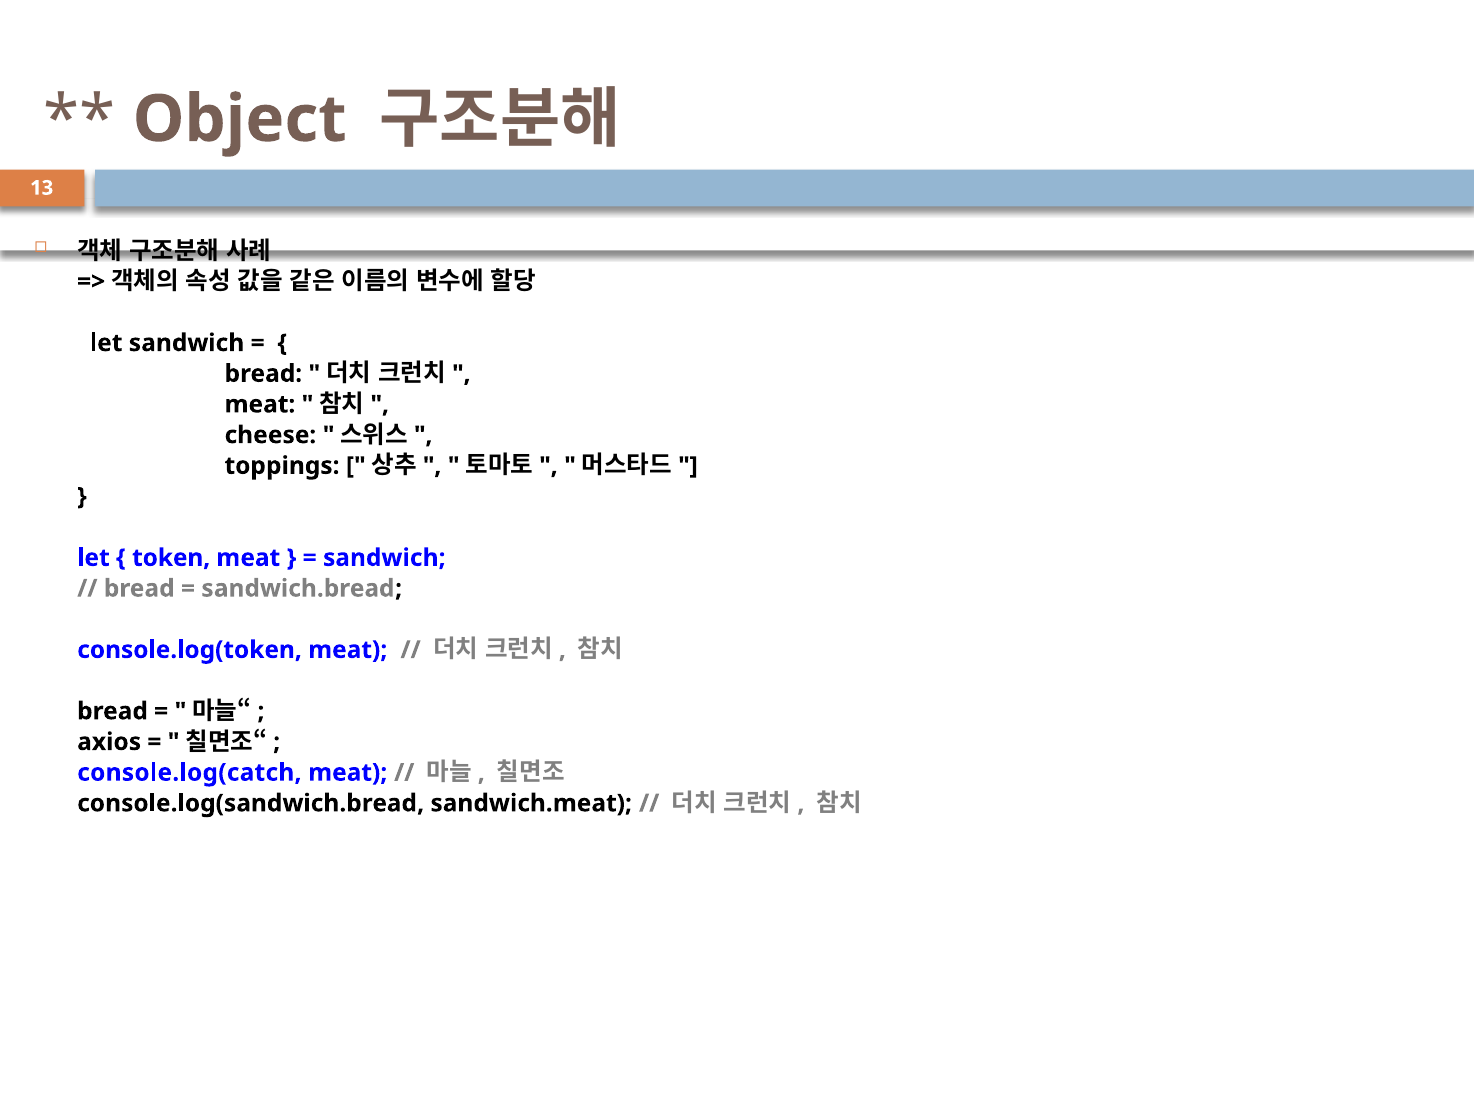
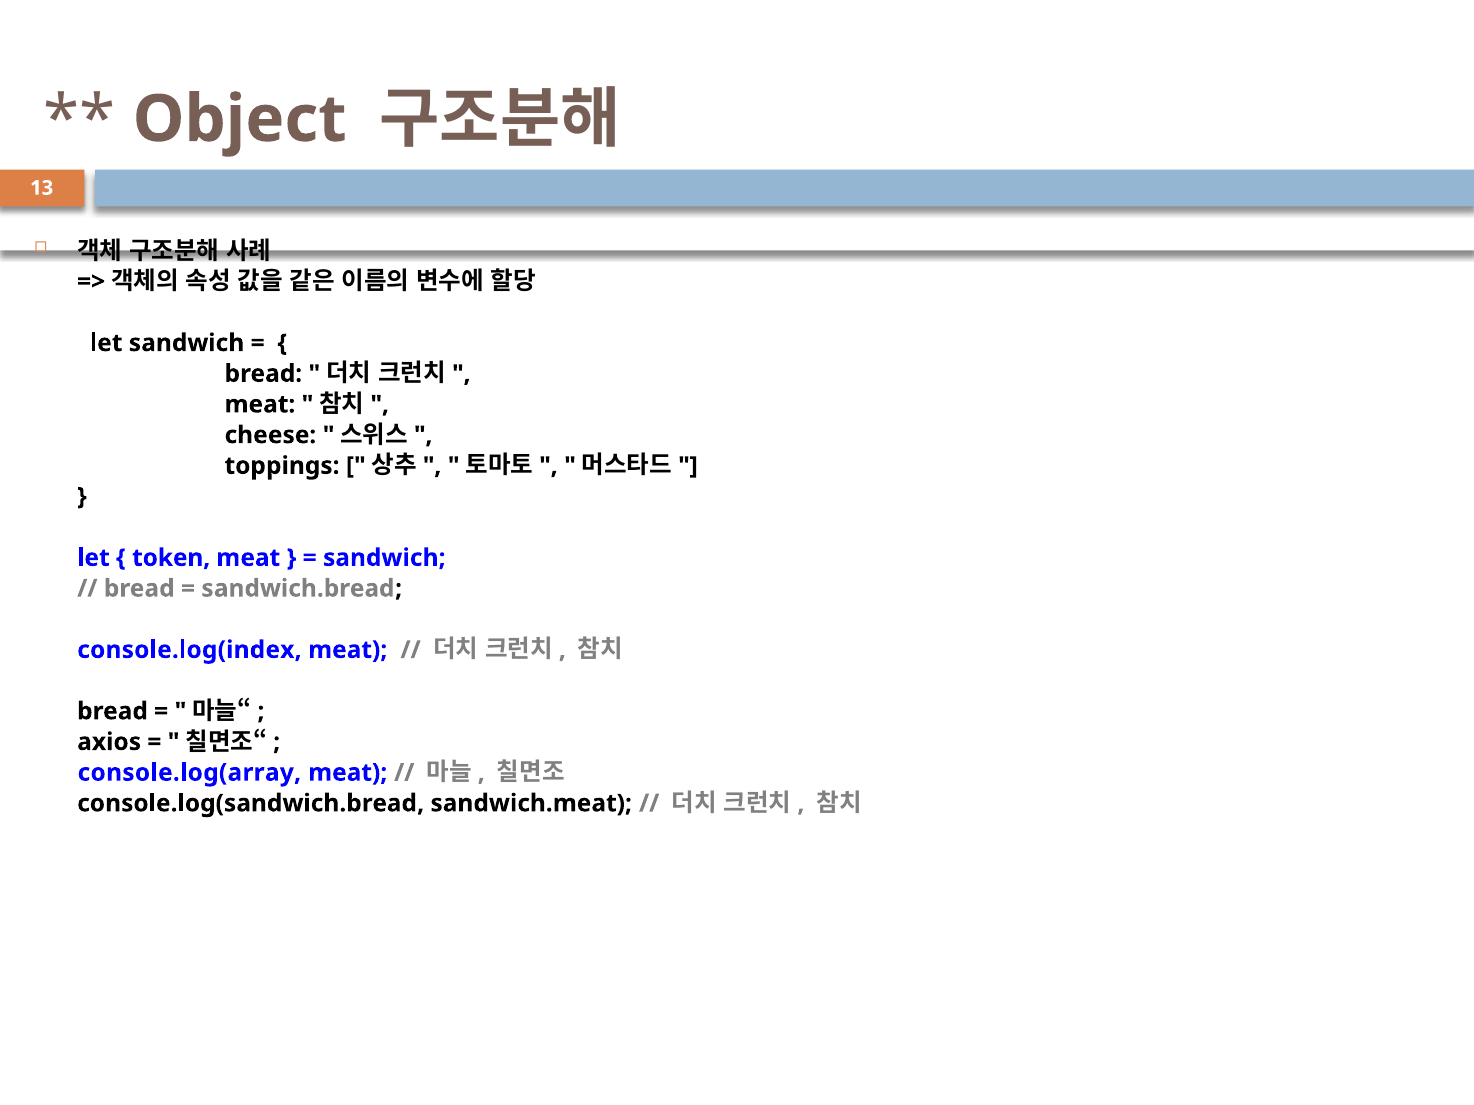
console.log(token: console.log(token -> console.log(index (189, 650)
console.log(catch: console.log(catch -> console.log(array (189, 773)
